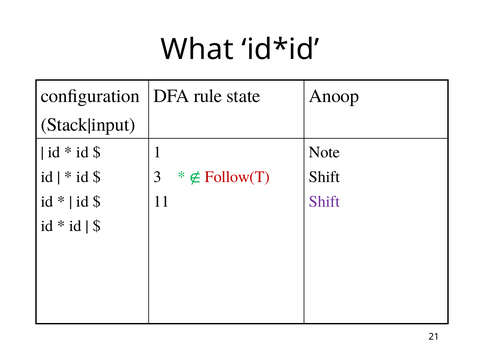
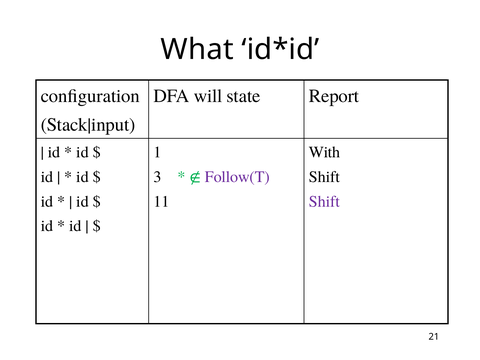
rule: rule -> will (208, 96)
Anoop: Anoop -> Report (334, 96)
Note: Note -> With (324, 152)
Follow(T colour: red -> purple (237, 177)
